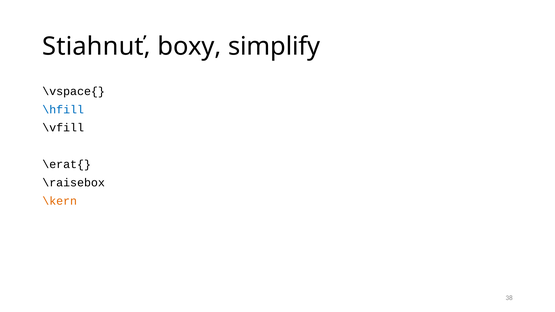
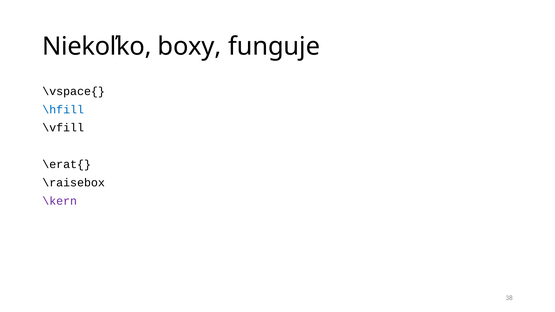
Stiahnuť: Stiahnuť -> Niekoľko (97, 47)
simplify: simplify -> funguje (274, 47)
\kern colour: orange -> purple (60, 201)
